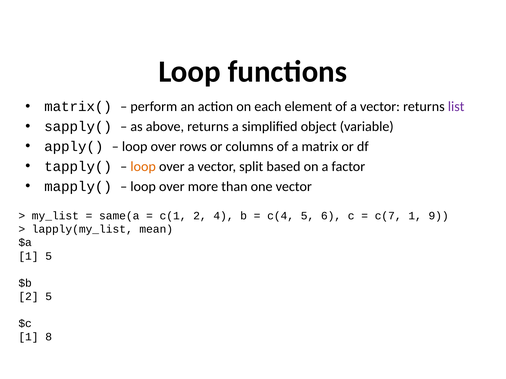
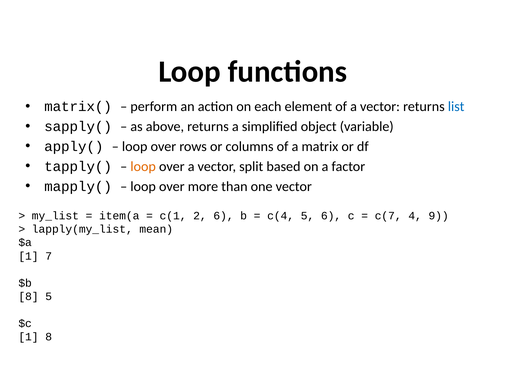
list colour: purple -> blue (456, 107)
same(a: same(a -> item(a (119, 216)
2 4: 4 -> 6 (223, 216)
c(7 1: 1 -> 4 (415, 216)
1 5: 5 -> 7 (49, 256)
2: 2 -> 8 (29, 297)
